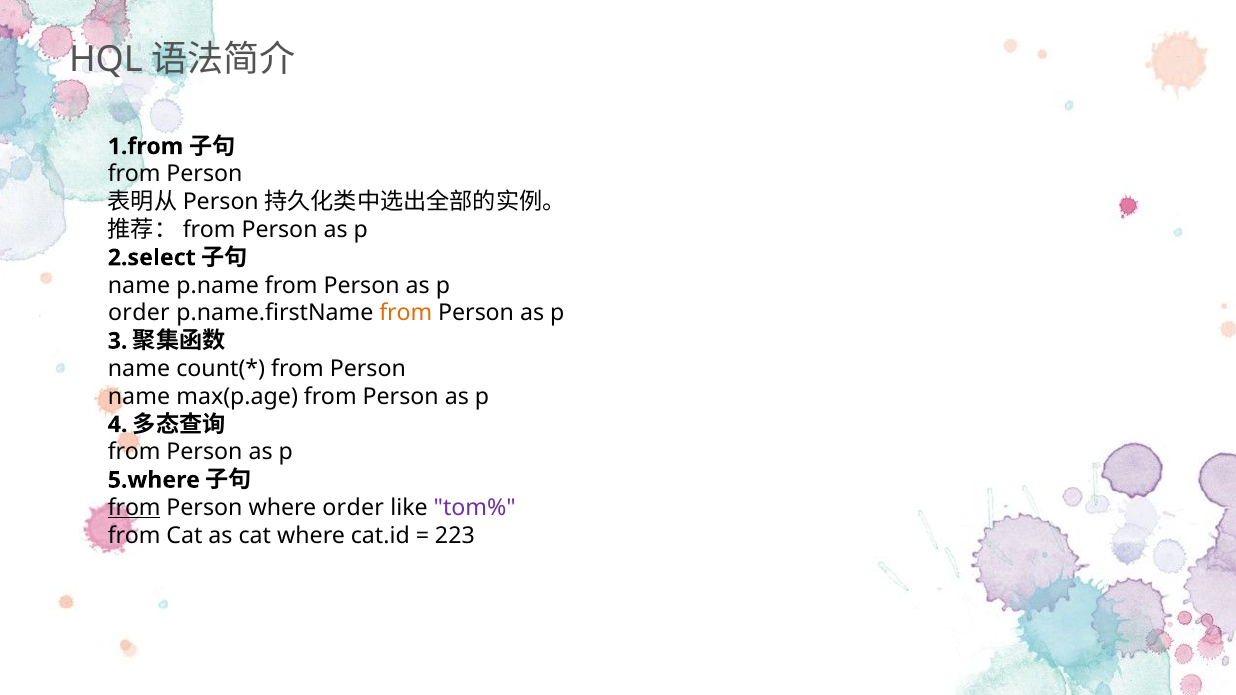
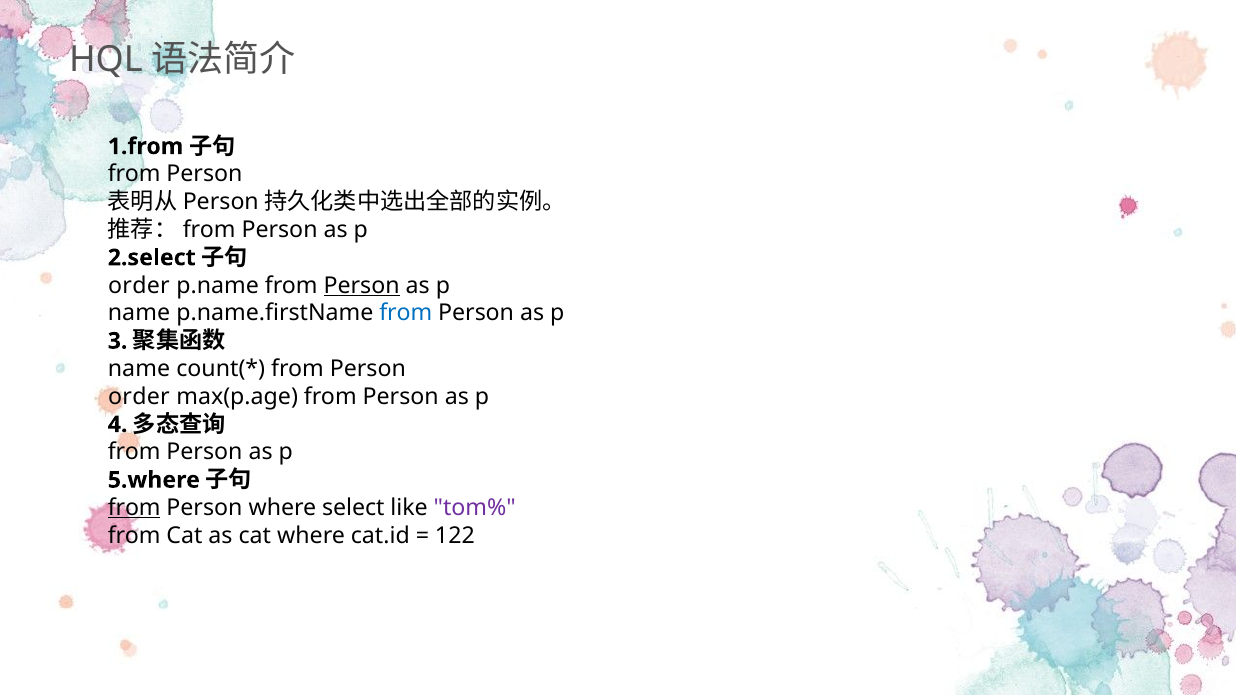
name: name -> order (139, 286)
Person underline: none -> present (362, 286)
order: order -> name (139, 313)
from colour: orange -> blue (406, 313)
name: name -> order (139, 397)
where order: order -> select (353, 508)
223: 223 -> 122 (455, 536)
